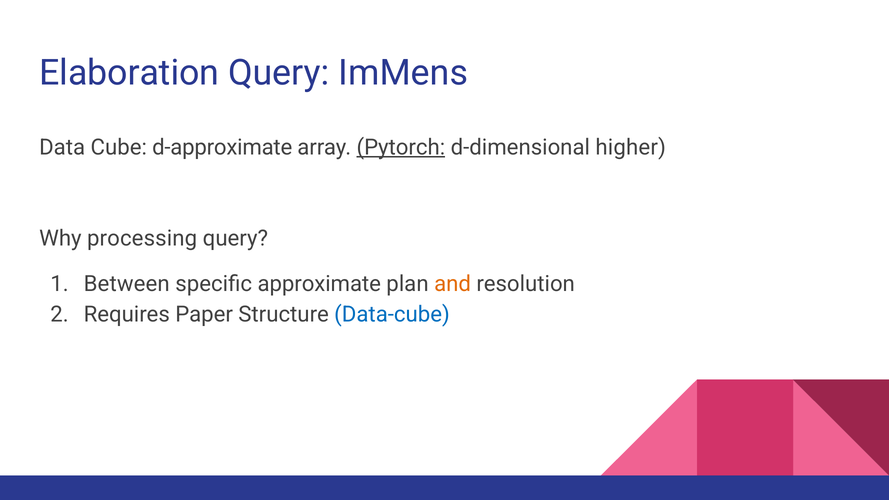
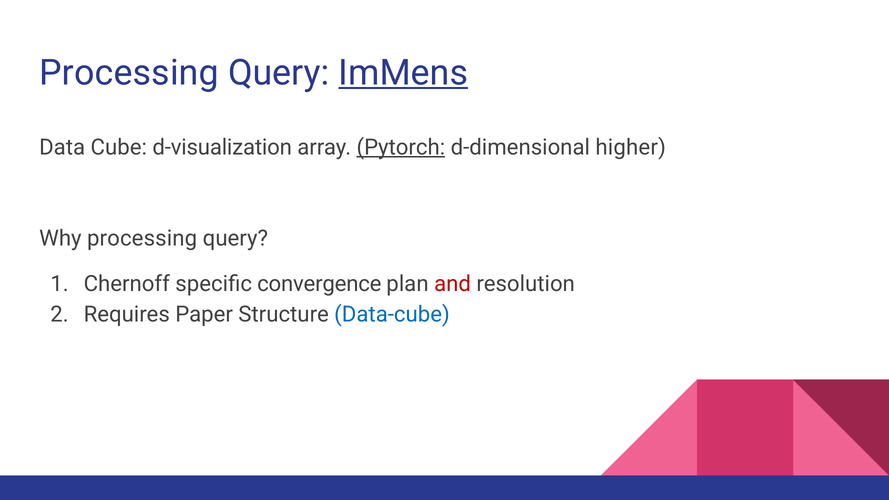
Elaboration: Elaboration -> Processing (129, 73)
ImMens underline: none -> present (403, 73)
d-approximate: d-approximate -> d-visualization (222, 147)
Between: Between -> Chernoff (127, 284)
approximate: approximate -> convergence (319, 284)
and colour: orange -> red (453, 284)
